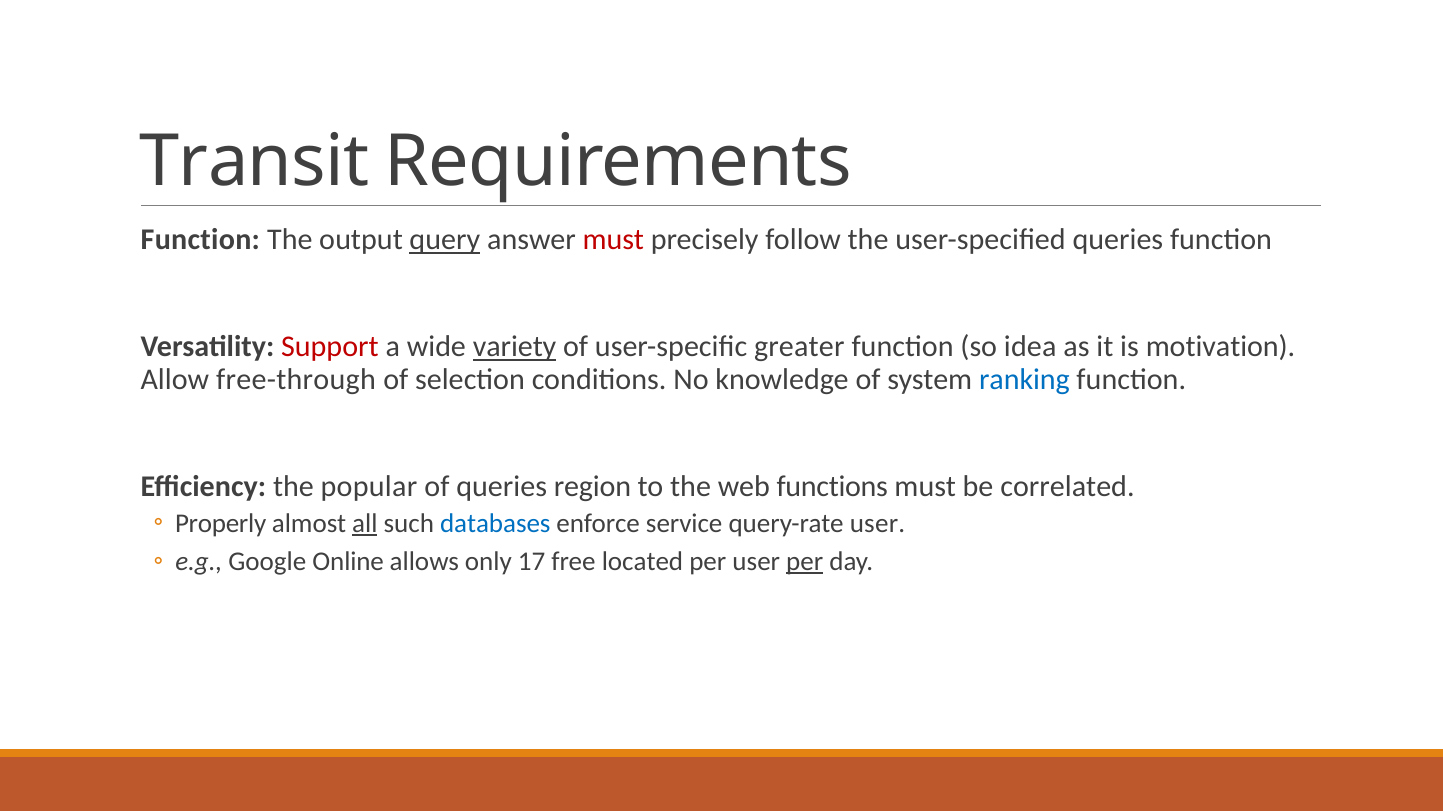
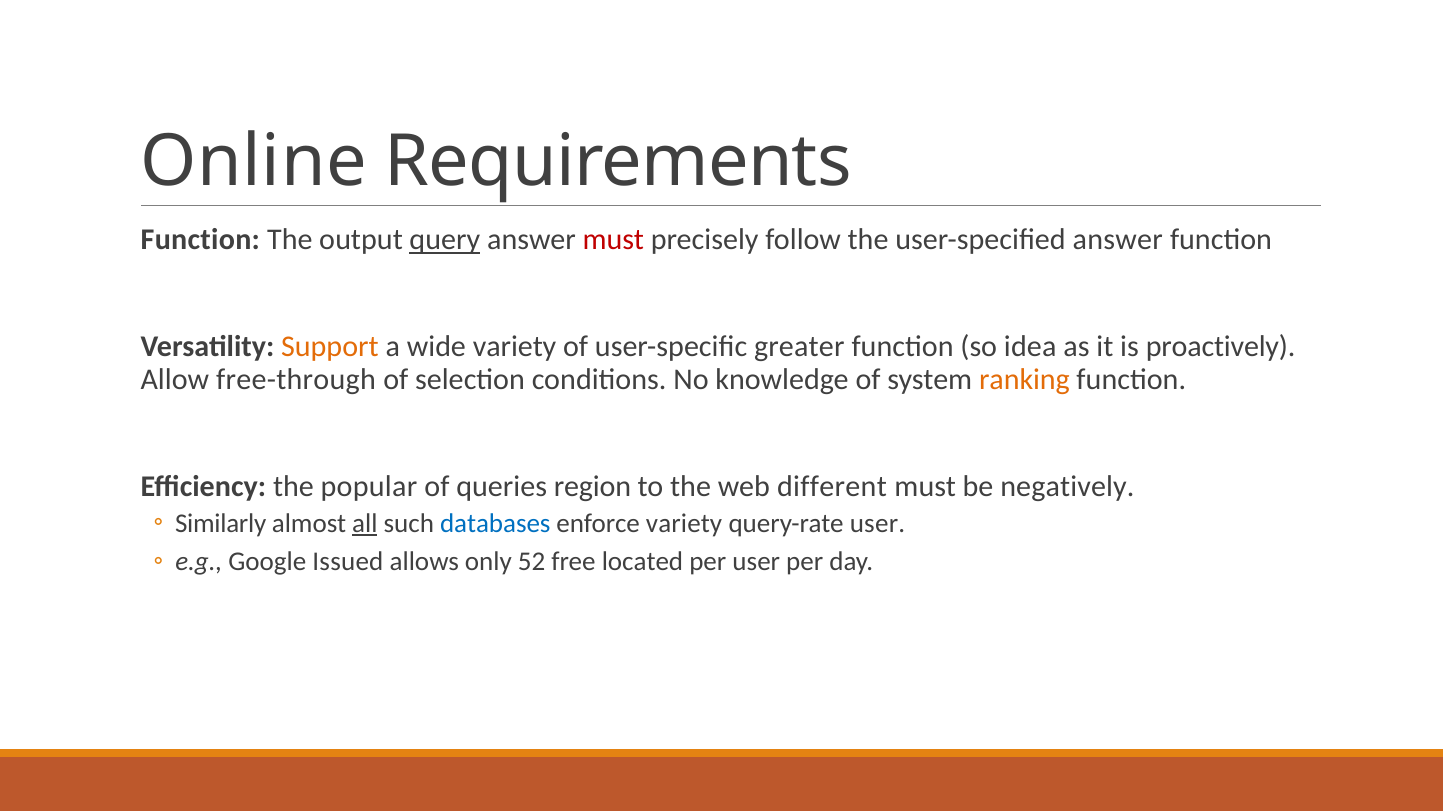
Transit: Transit -> Online (254, 162)
user-specified queries: queries -> answer (1118, 240)
Support colour: red -> orange (330, 347)
variety underline: present -> none (515, 347)
motivation: motivation -> proactively (1221, 347)
ranking colour: blue -> orange (1024, 380)
functions: functions -> different (832, 487)
correlated: correlated -> negatively (1067, 487)
Properly: Properly -> Similarly (221, 524)
enforce service: service -> variety (684, 524)
Online: Online -> Issued (348, 562)
17: 17 -> 52 (532, 562)
per underline: present -> none (805, 562)
